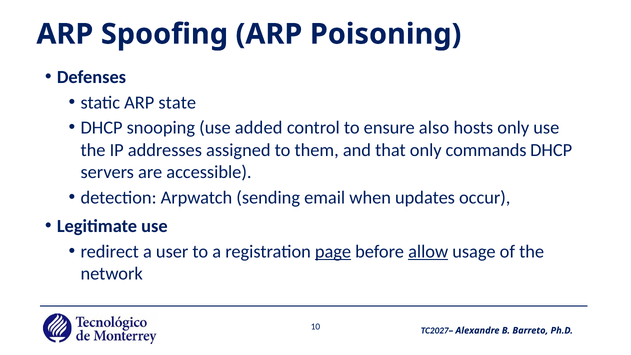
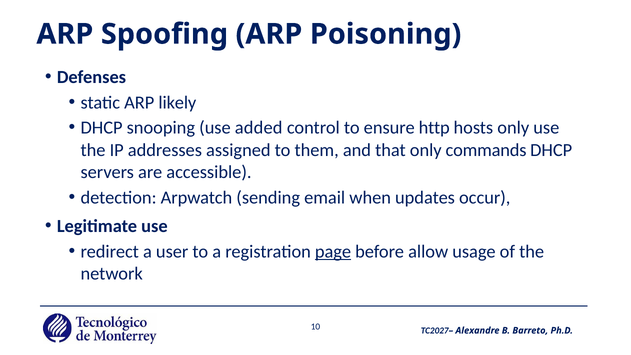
state: state -> likely (177, 102)
also: also -> http (434, 128)
allow underline: present -> none (428, 251)
